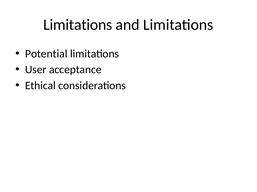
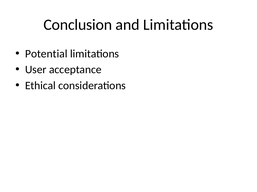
Limitations: Limitations -> Conclusion (78, 25)
